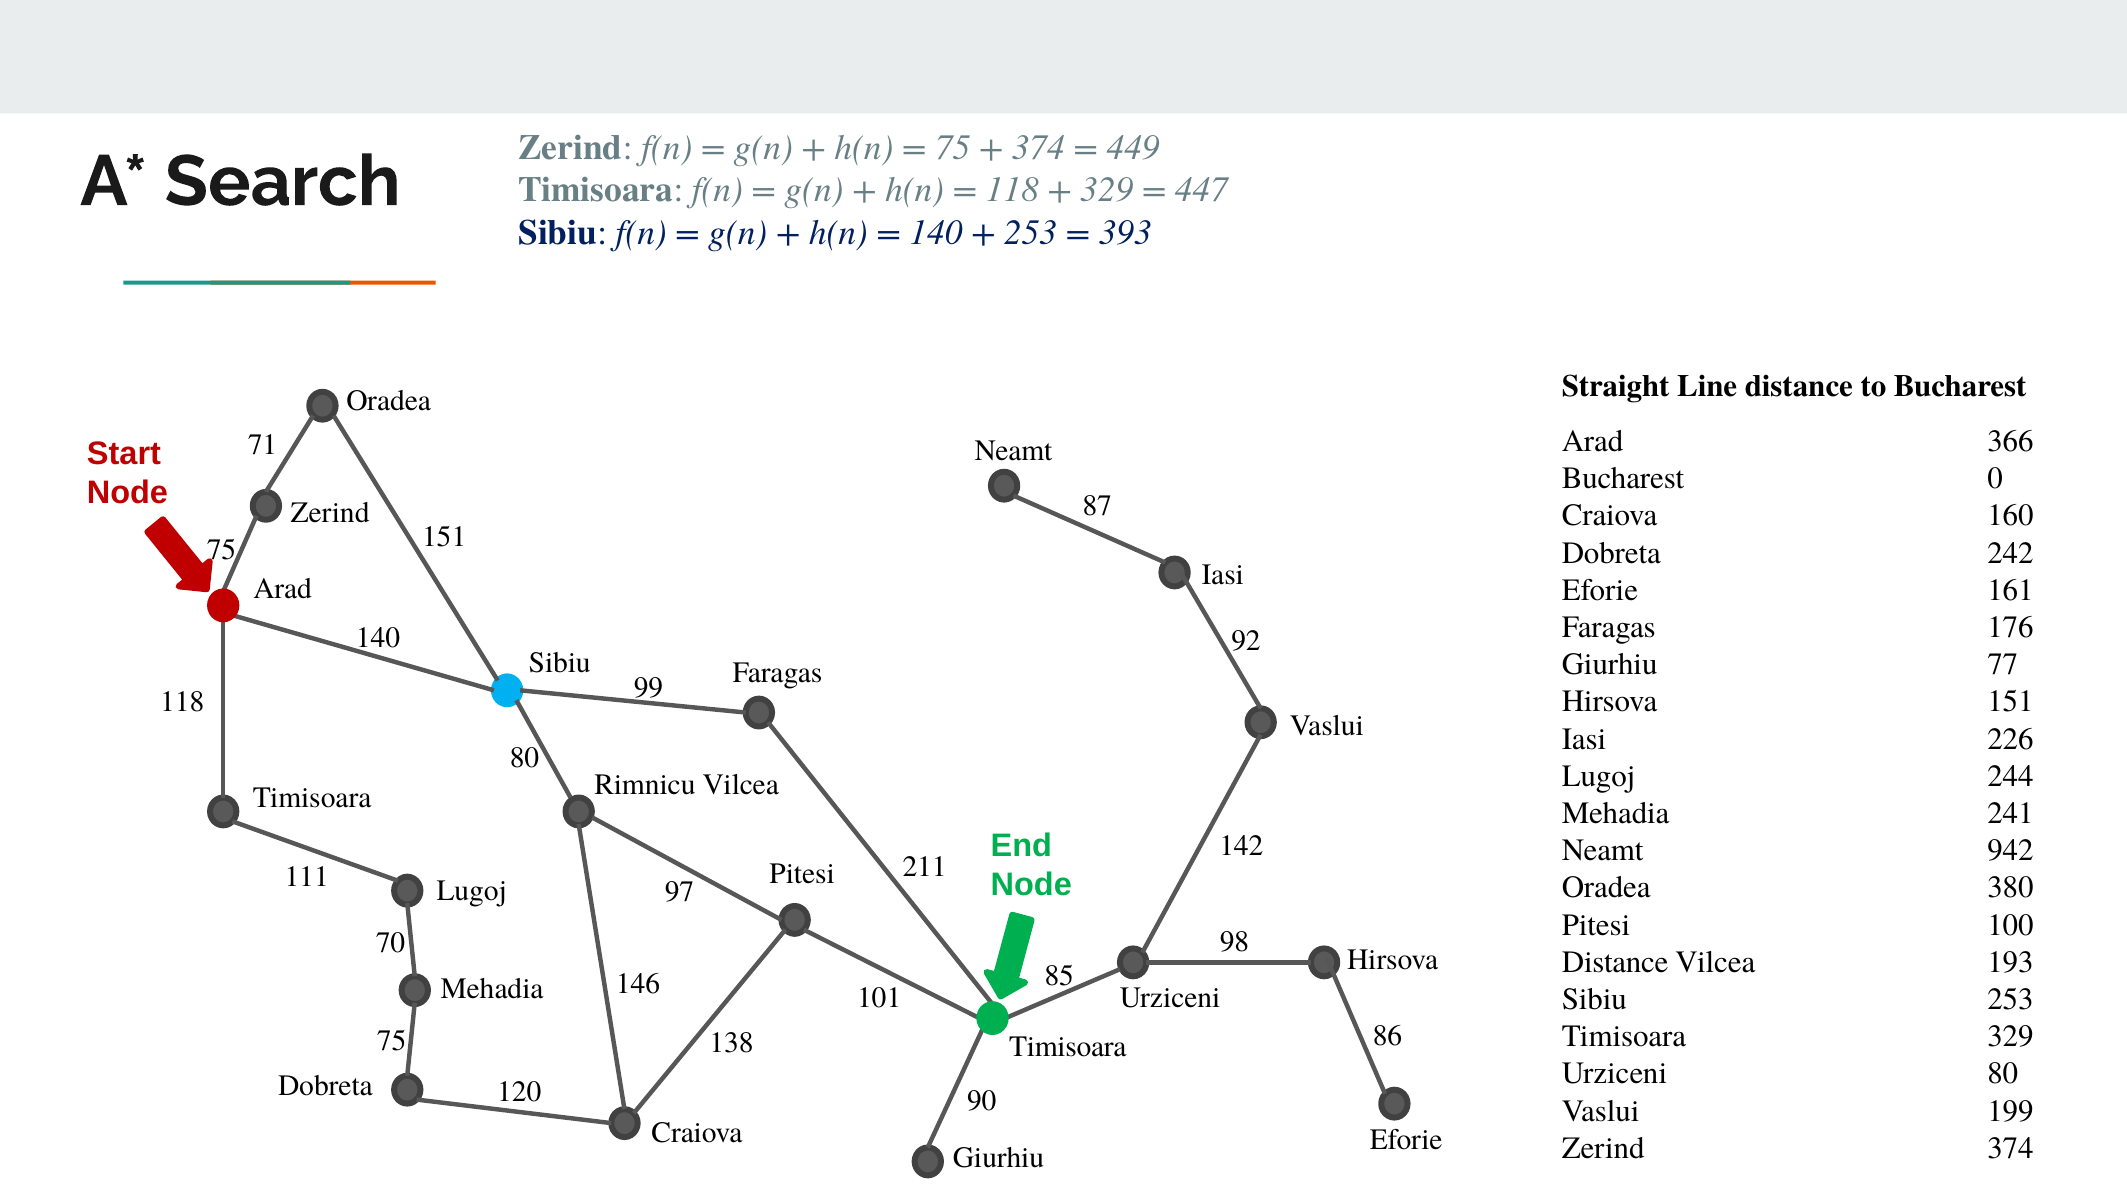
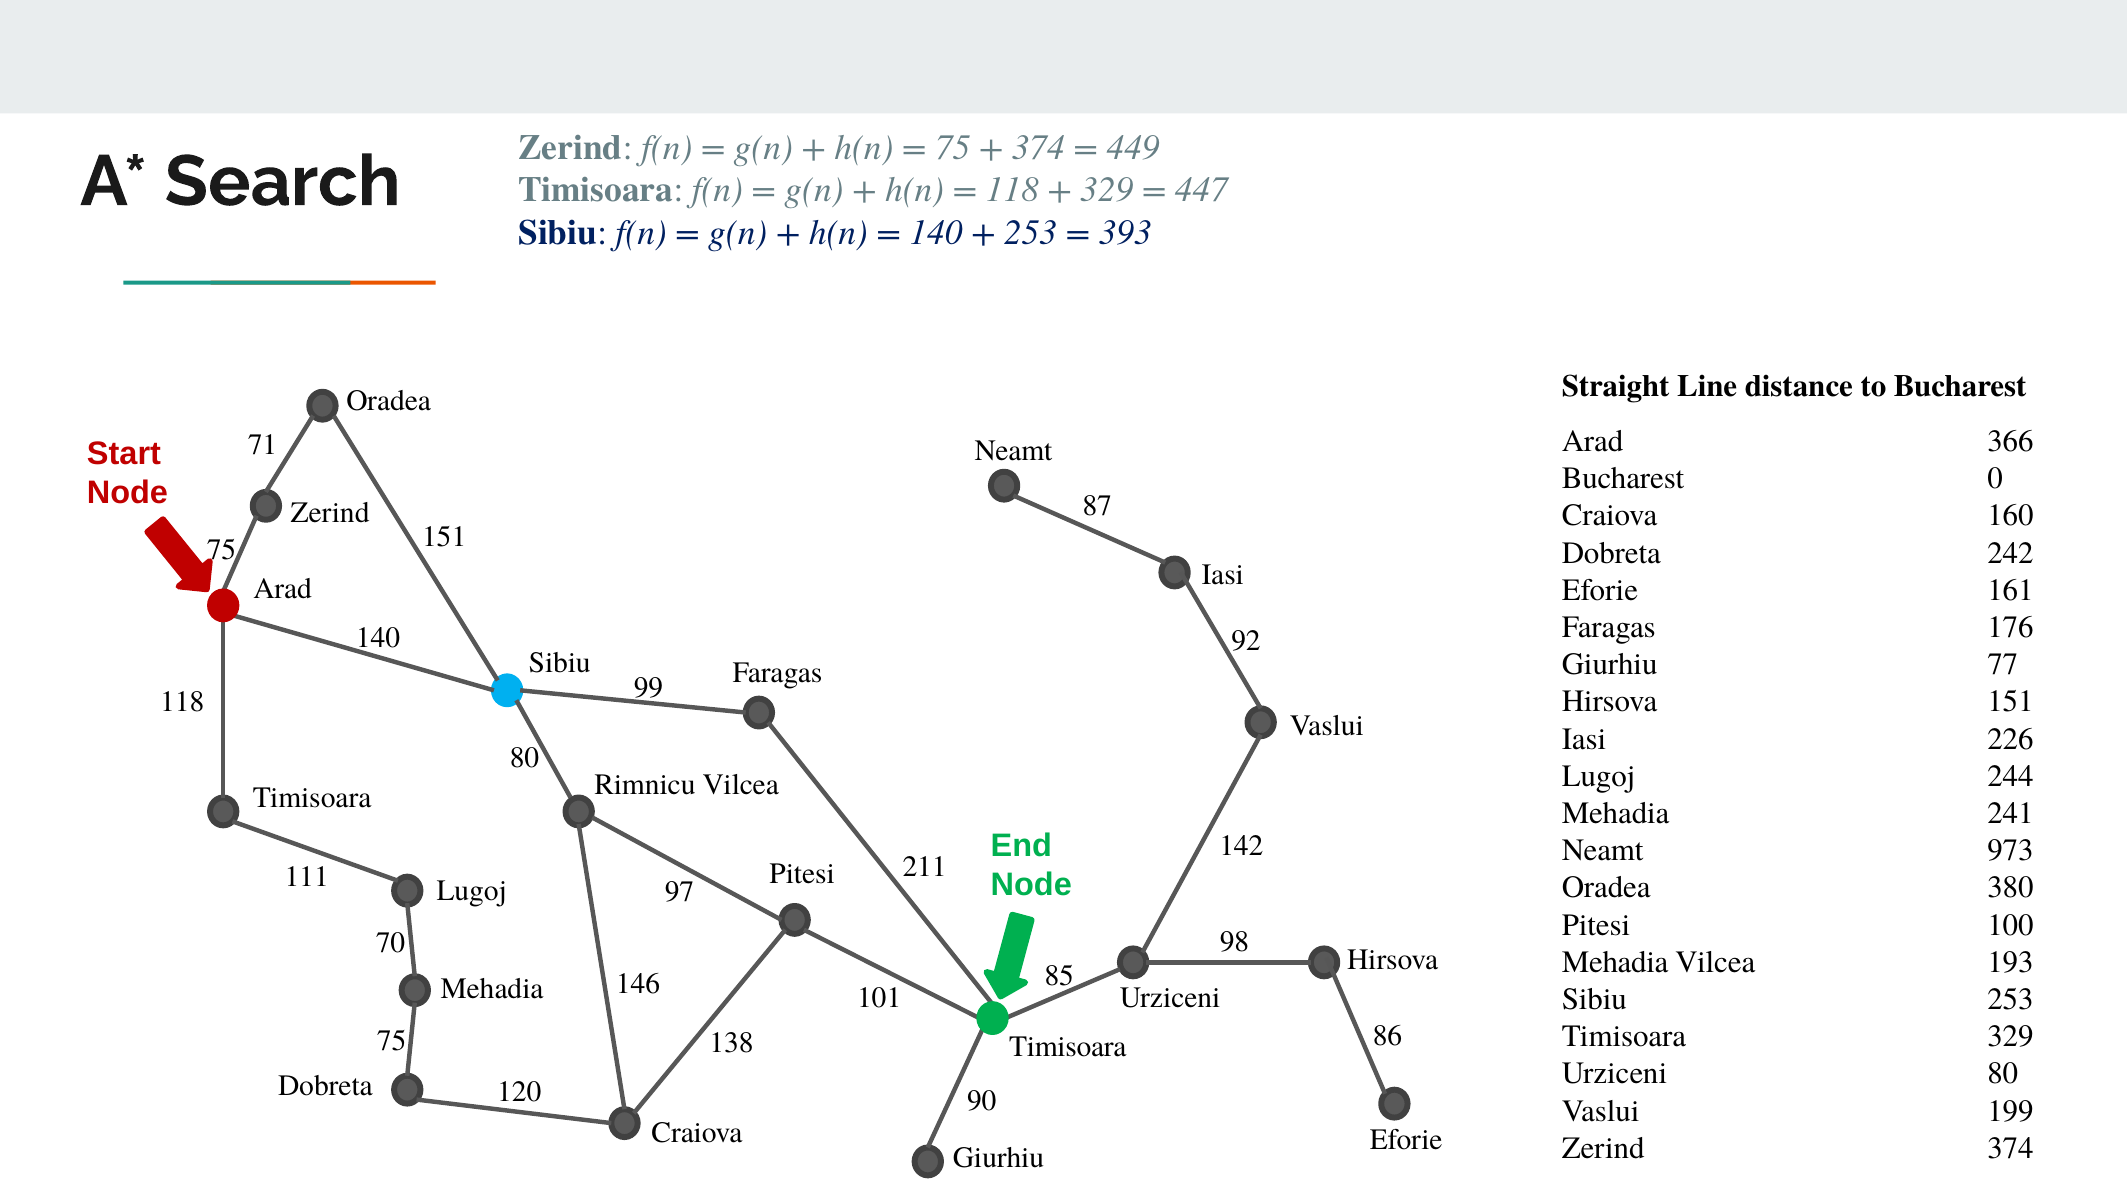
942: 942 -> 973 (2010, 850)
Distance: Distance -> Mehadia (1615, 962)
